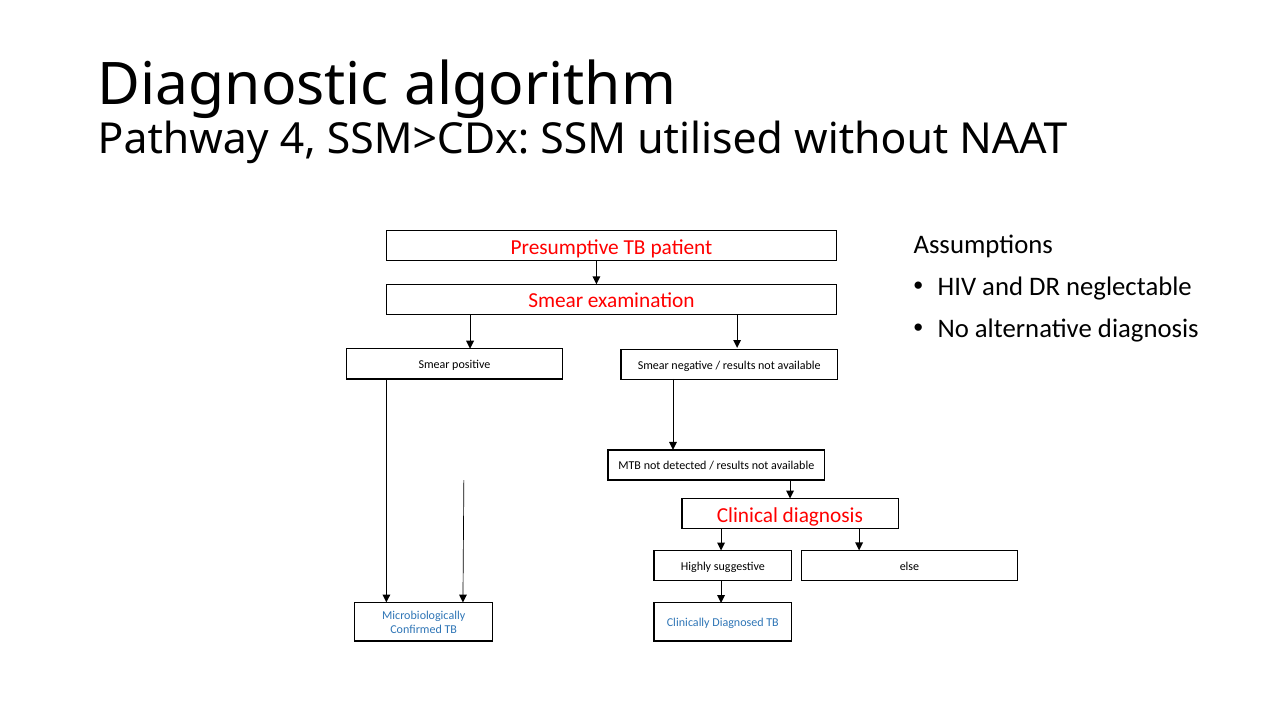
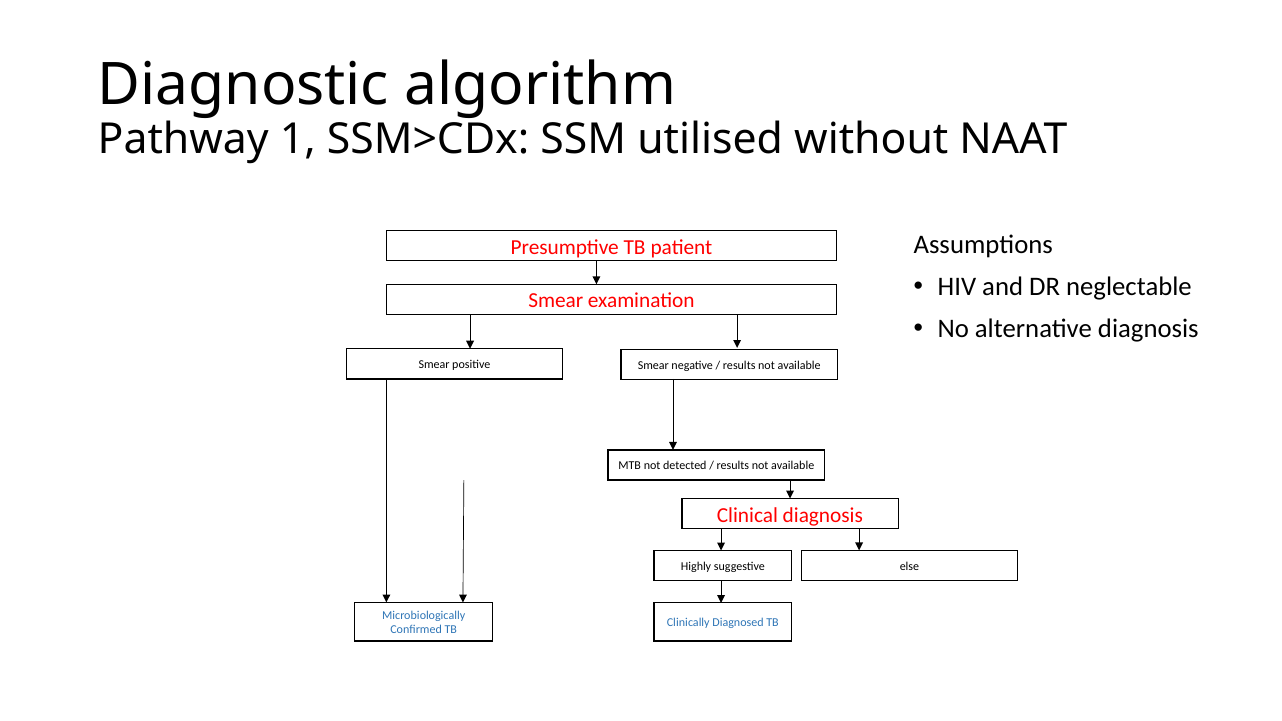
4: 4 -> 1 (298, 140)
